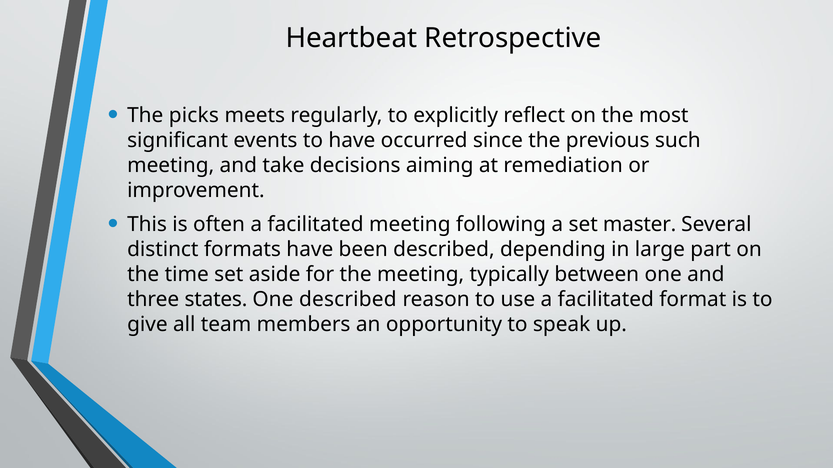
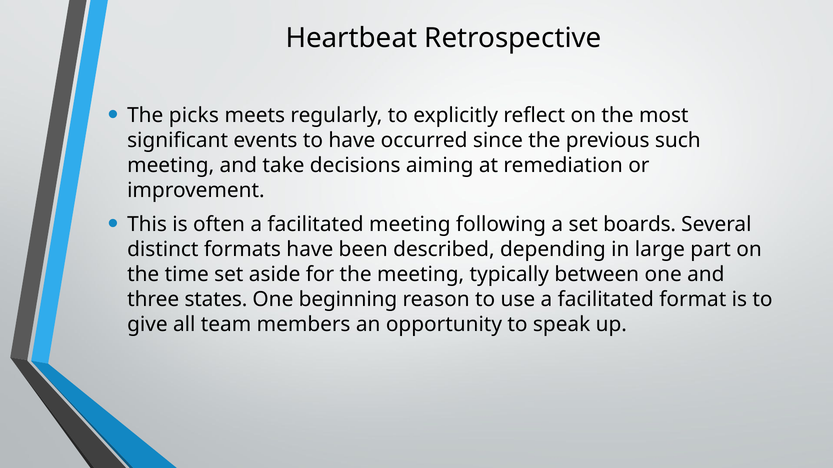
master: master -> boards (640, 225)
One described: described -> beginning (348, 300)
